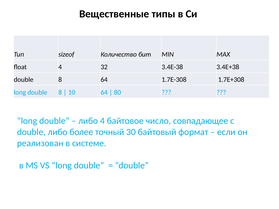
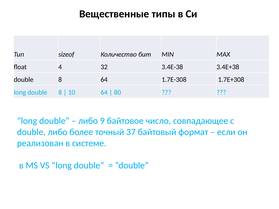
либо 4: 4 -> 9 (102, 121)
30: 30 -> 37 (131, 132)
